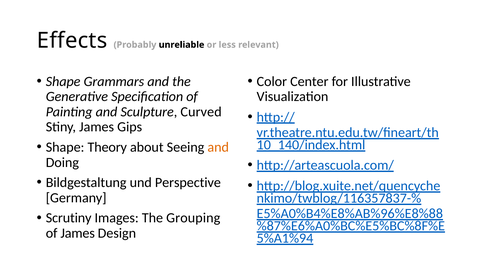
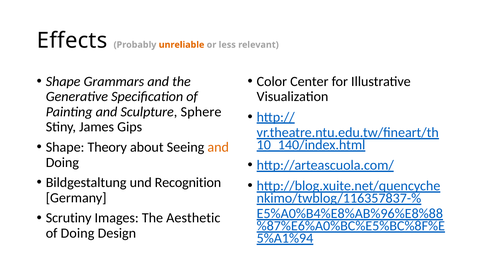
unreliable colour: black -> orange (182, 45)
Curved: Curved -> Sphere (201, 112)
Perspective: Perspective -> Recognition (188, 183)
Grouping: Grouping -> Aesthetic (193, 218)
of James: James -> Doing (78, 233)
